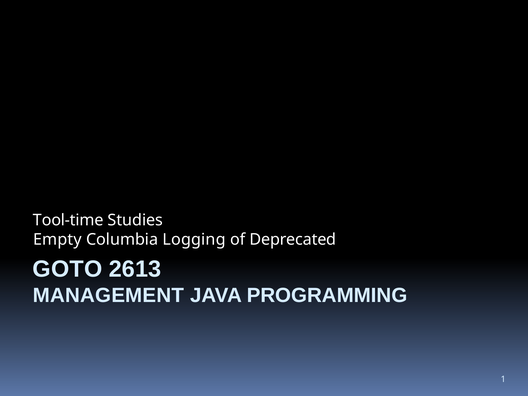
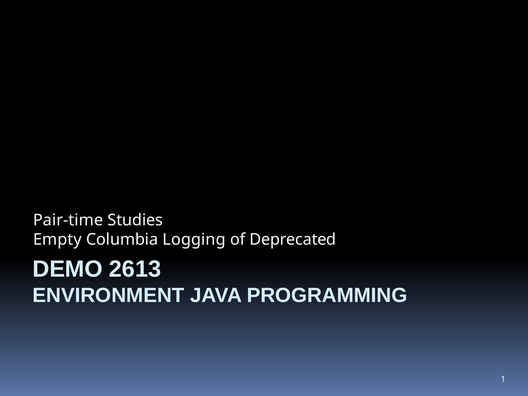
Tool-time: Tool-time -> Pair-time (68, 220)
GOTO: GOTO -> DEMO (68, 269)
MANAGEMENT: MANAGEMENT -> ENVIRONMENT (108, 295)
